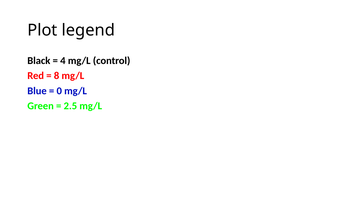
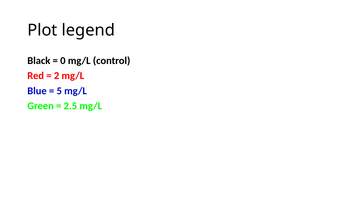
4: 4 -> 0 (63, 61)
8: 8 -> 2 (57, 76)
0: 0 -> 5 (59, 91)
